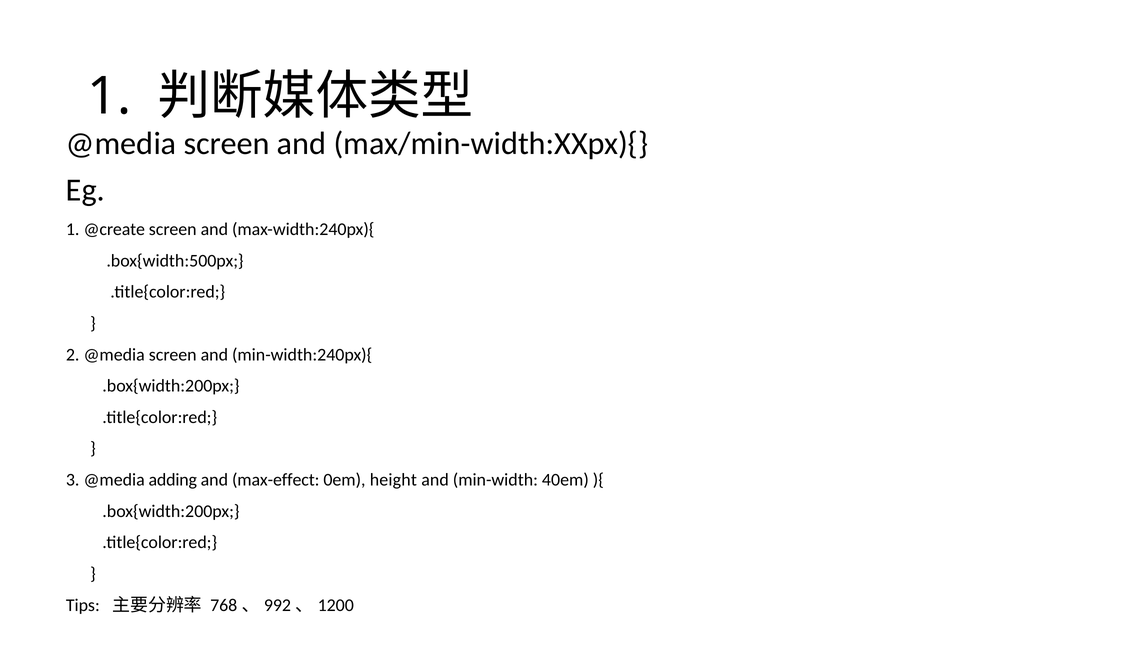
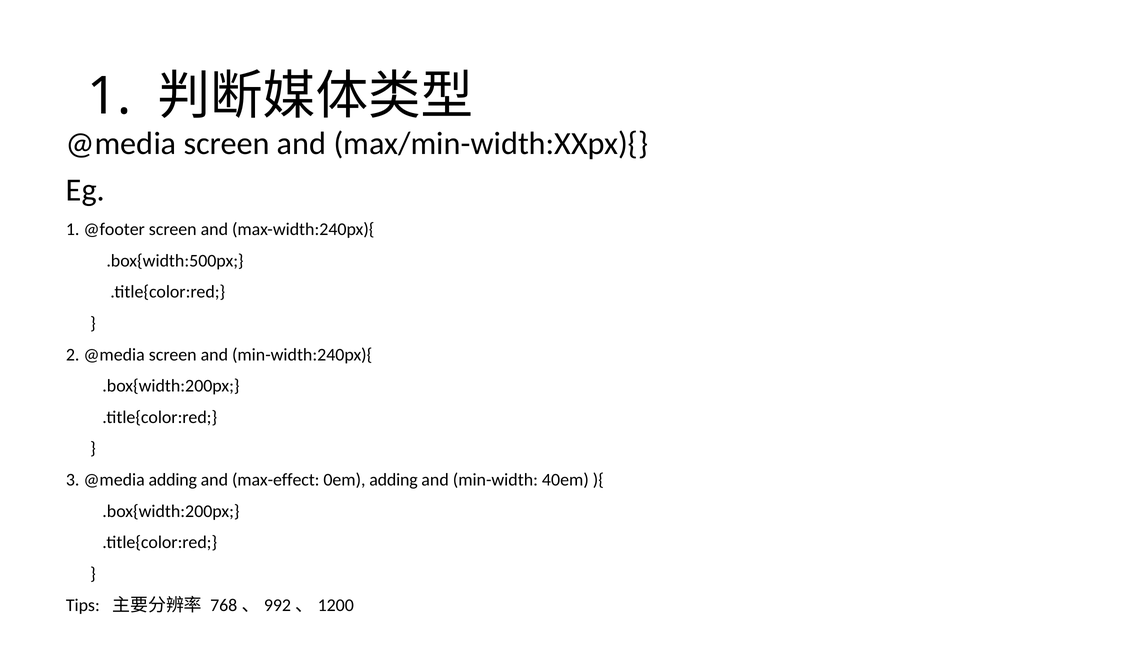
@create: @create -> @footer (114, 229)
0em height: height -> adding (394, 480)
